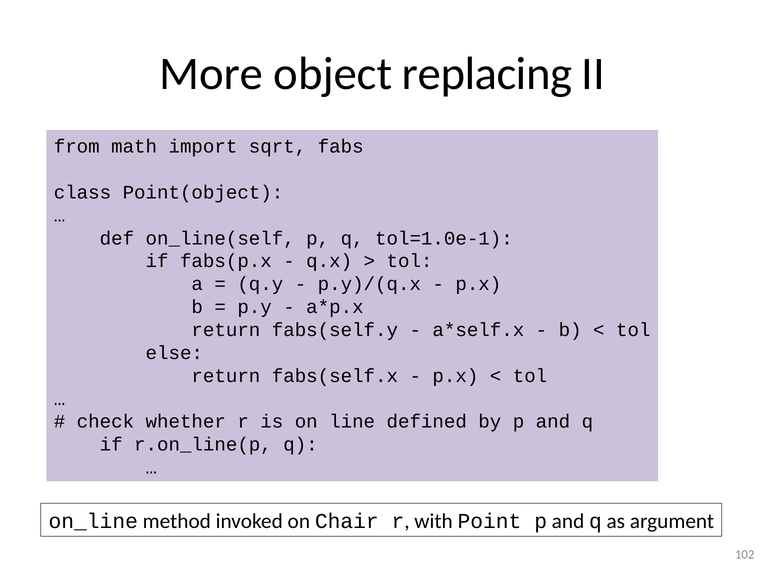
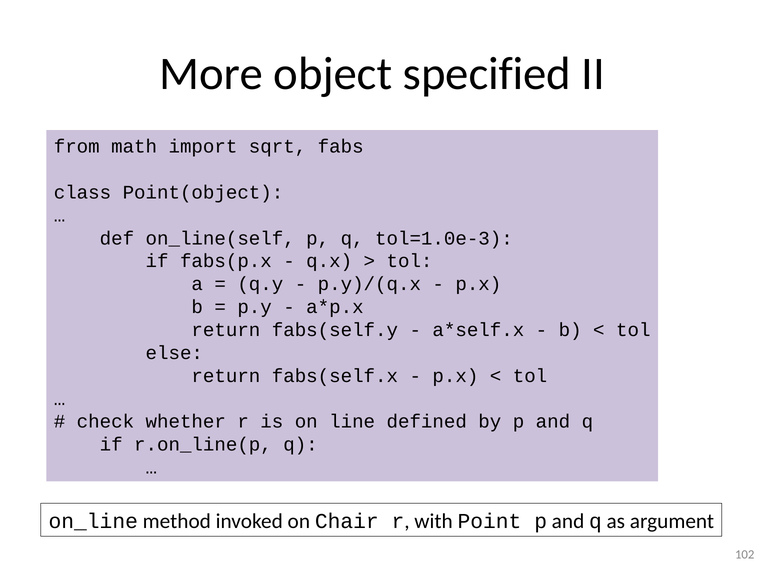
replacing: replacing -> specified (487, 74)
tol=1.0e-1: tol=1.0e-1 -> tol=1.0e-3 (444, 239)
